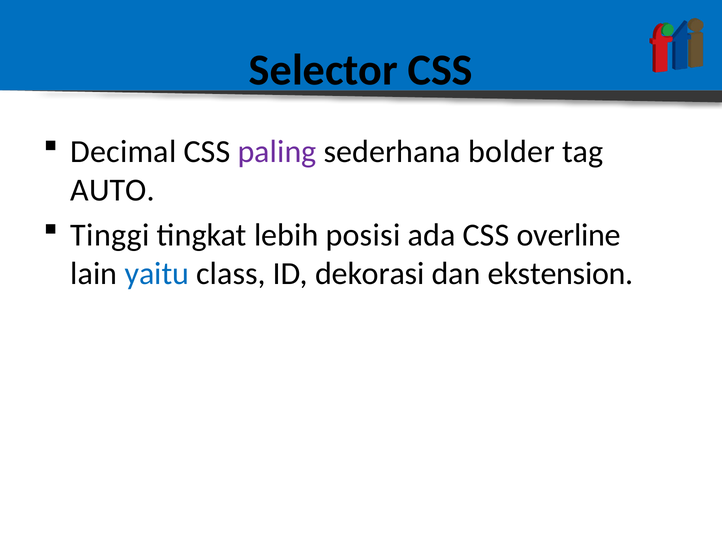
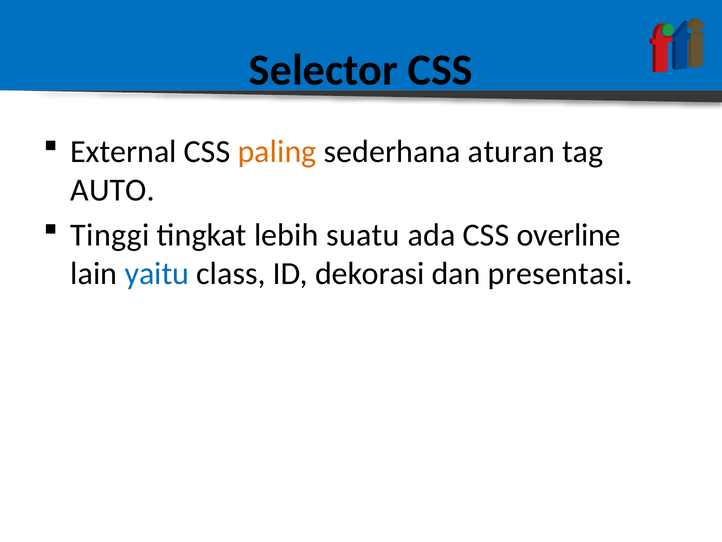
Decimal: Decimal -> External (124, 151)
paling colour: purple -> orange (277, 151)
bolder: bolder -> aturan (512, 151)
posisi: posisi -> suatu (363, 235)
ekstension: ekstension -> presentasi (560, 273)
